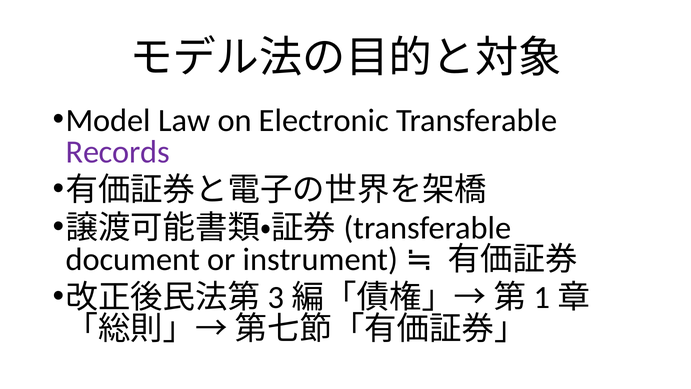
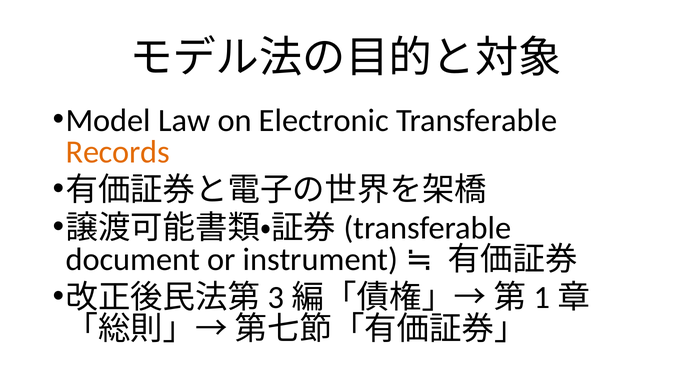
Records colour: purple -> orange (118, 152)
